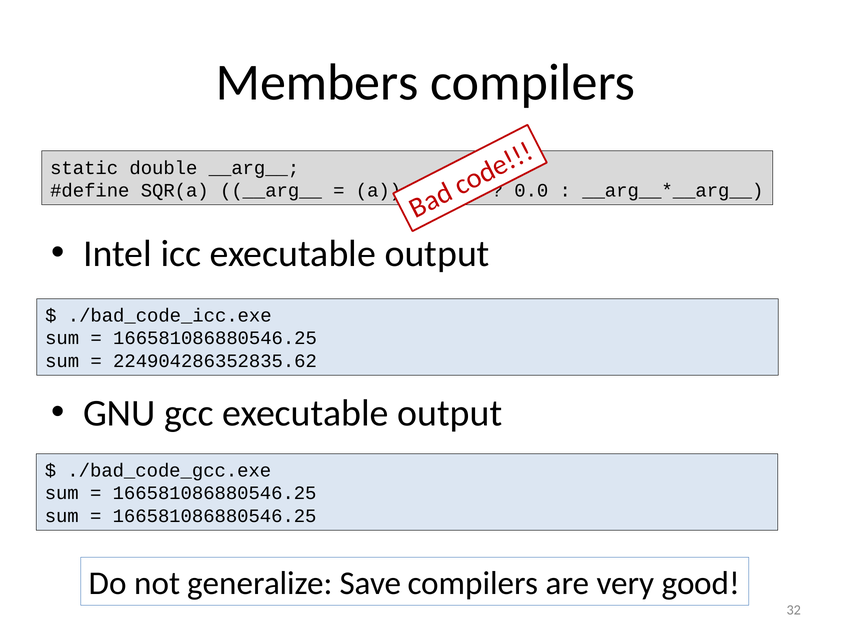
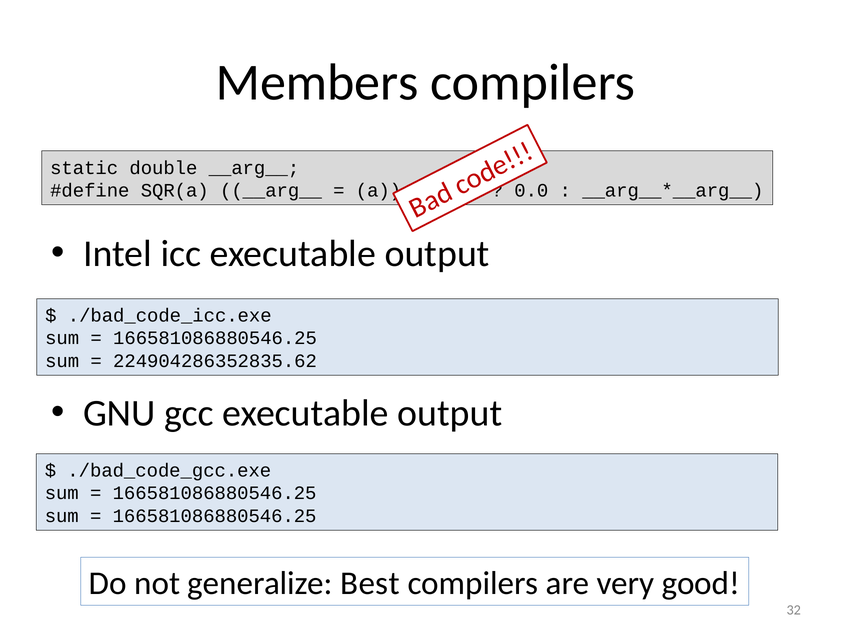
Save: Save -> Best (370, 584)
